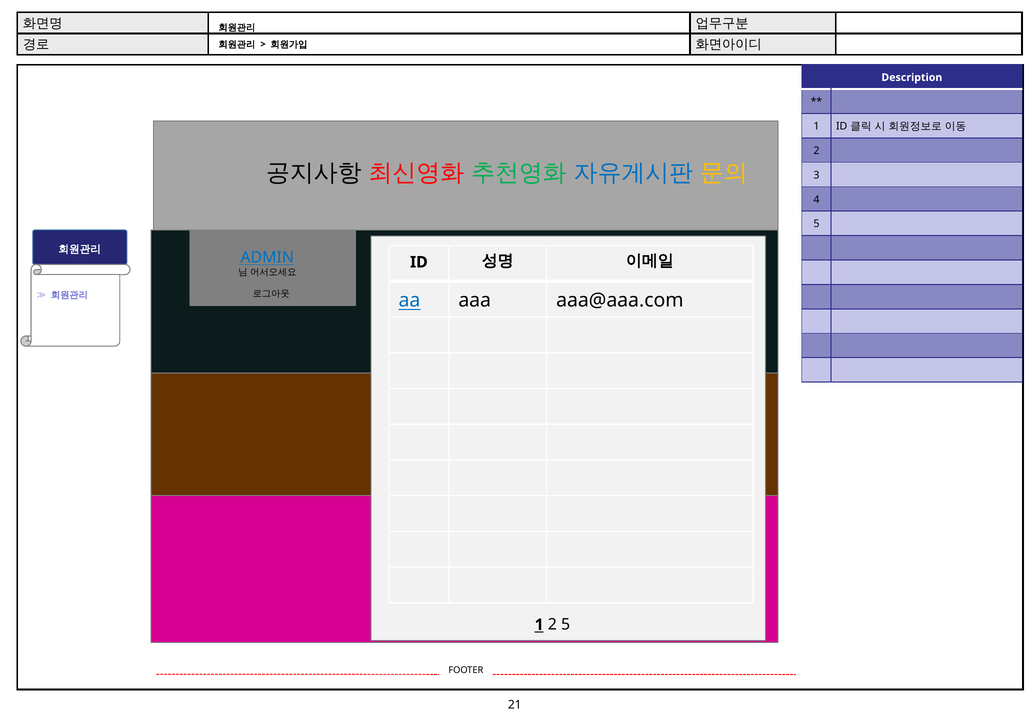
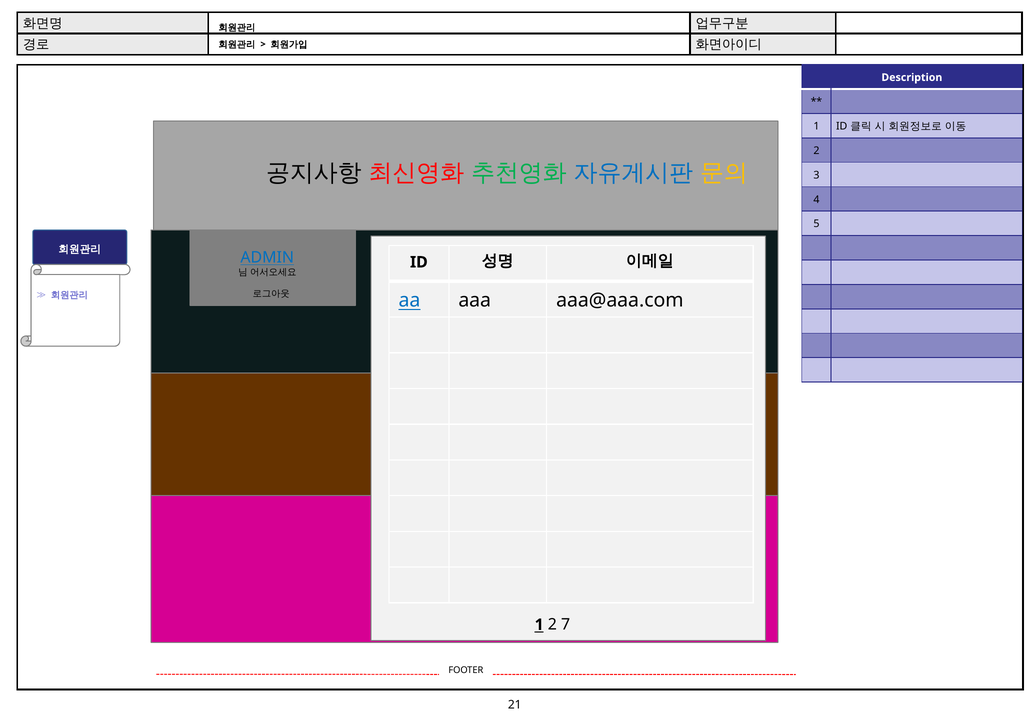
2 5: 5 -> 7 (566, 624)
